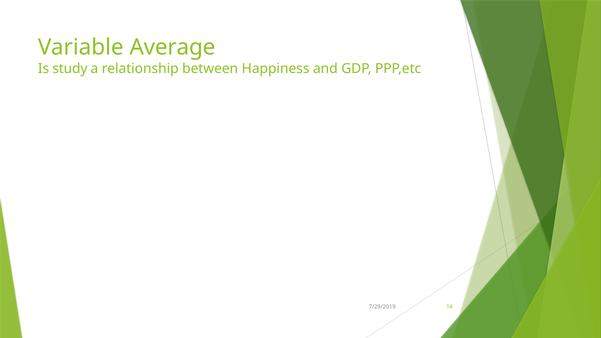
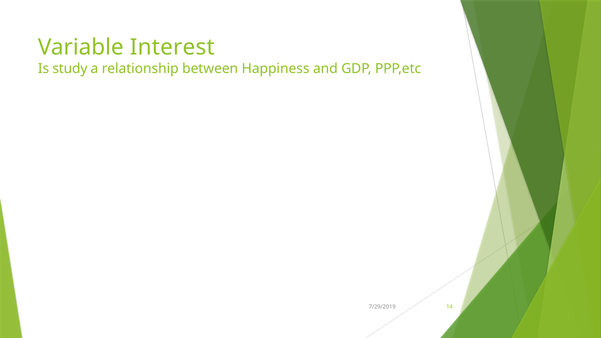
Average: Average -> Interest (172, 47)
